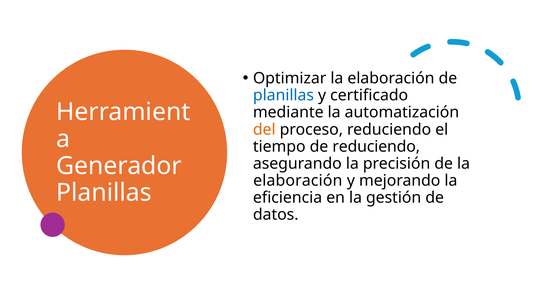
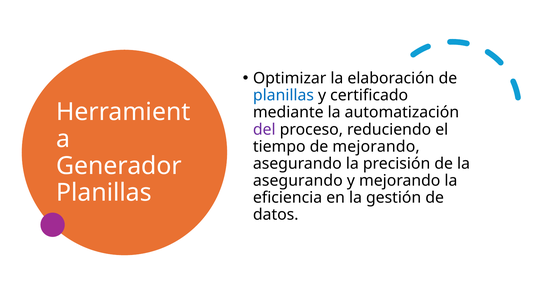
del colour: orange -> purple (264, 129)
de reduciendo: reduciendo -> mejorando (376, 146)
elaboración: elaboración -> asegurando (298, 181)
